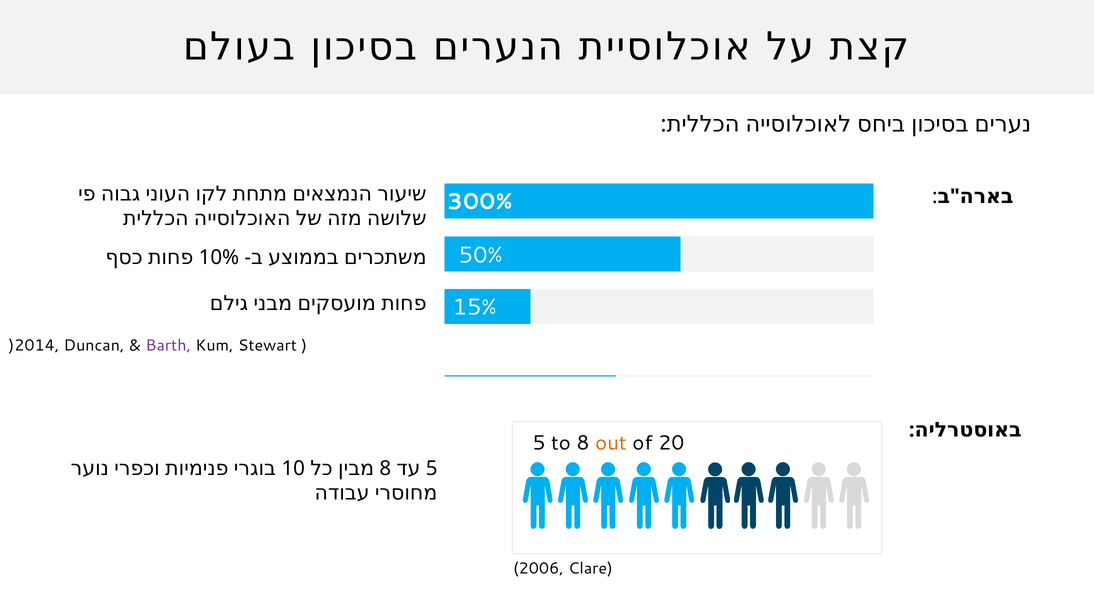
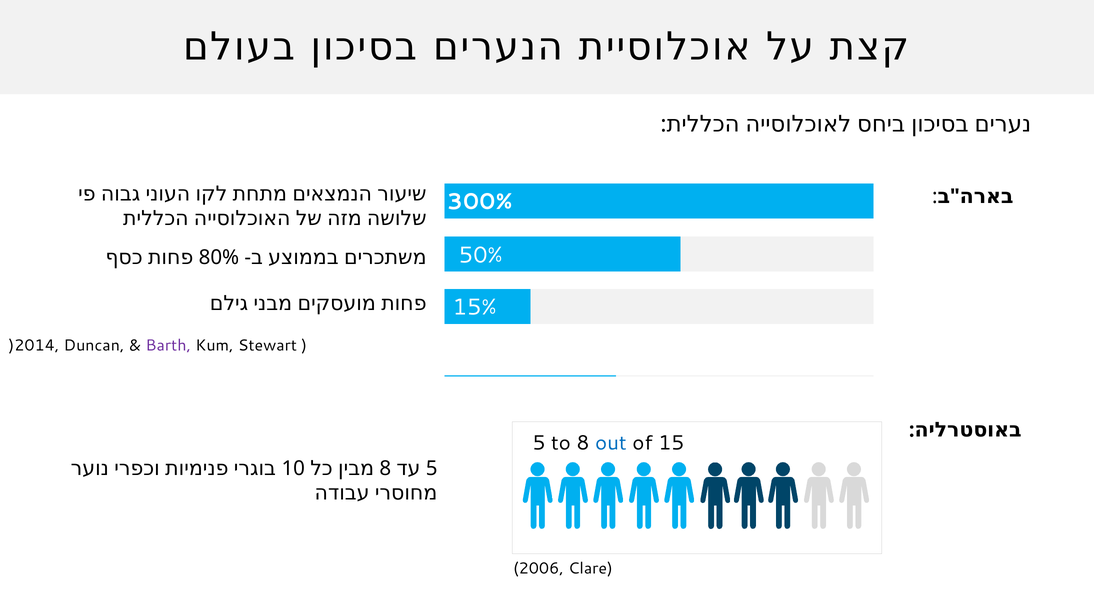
10%: 10% -> 80% (219, 258)
out colour: orange -> blue (611, 443)
20: 20 -> 15 (671, 443)
